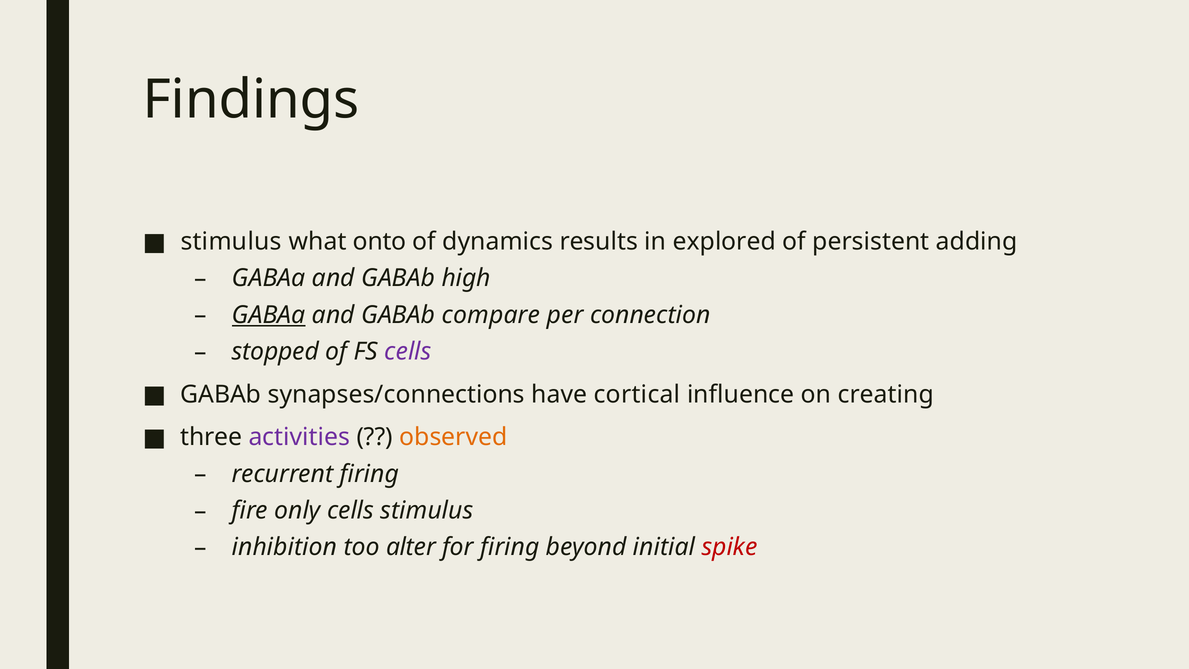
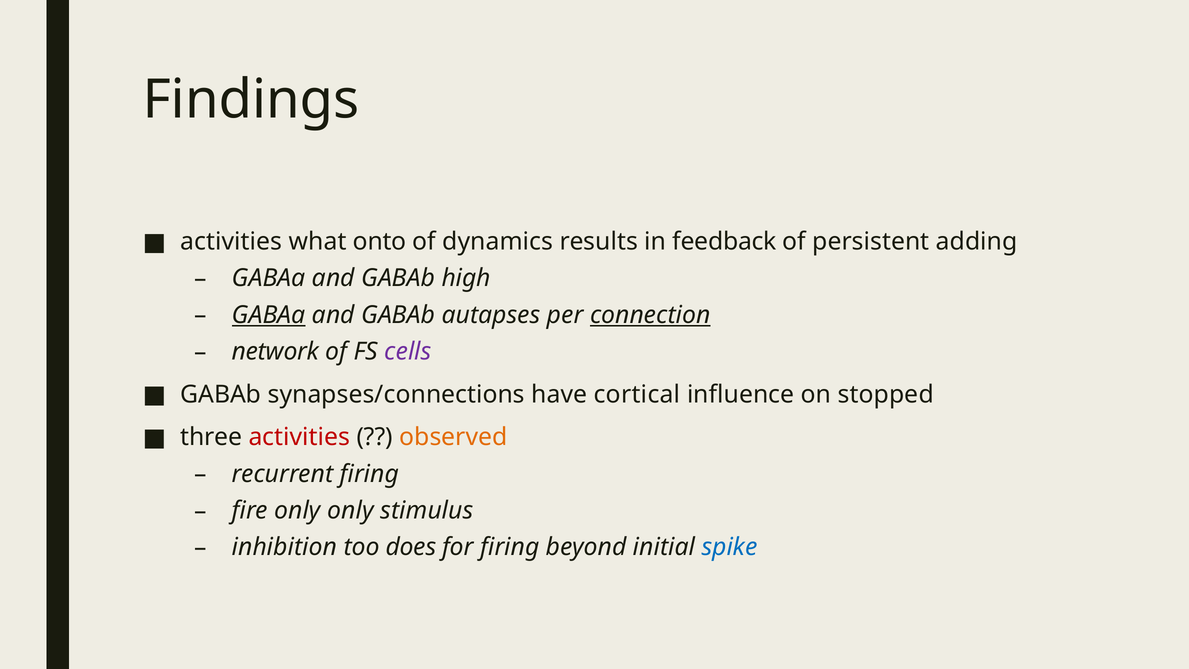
stimulus: stimulus -> activities (231, 242)
explored: explored -> feedback (724, 242)
compare: compare -> autapses (491, 315)
connection underline: none -> present (650, 315)
stopped: stopped -> network (275, 351)
creating: creating -> stopped (886, 394)
activities colour: purple -> red (299, 437)
only cells: cells -> only (350, 510)
alter: alter -> does (411, 547)
spike colour: red -> blue (730, 547)
